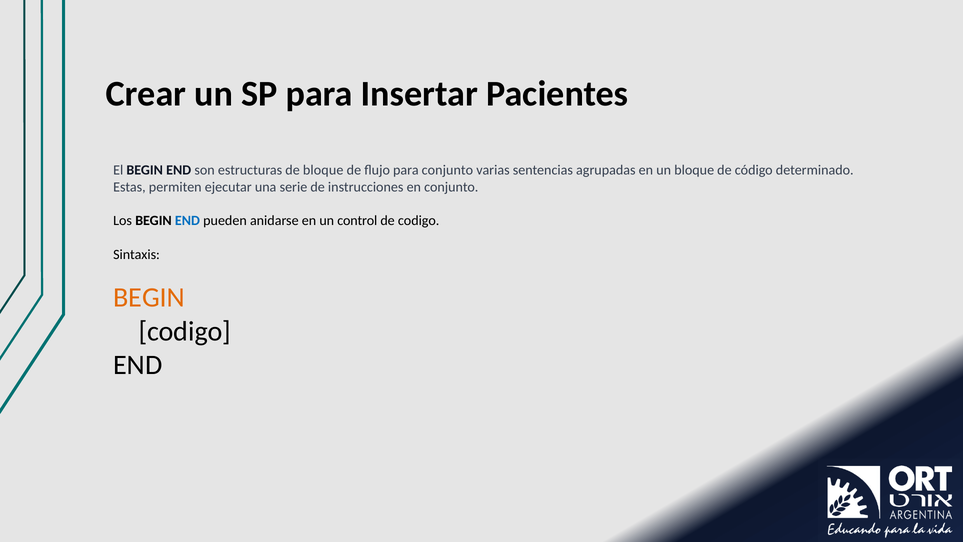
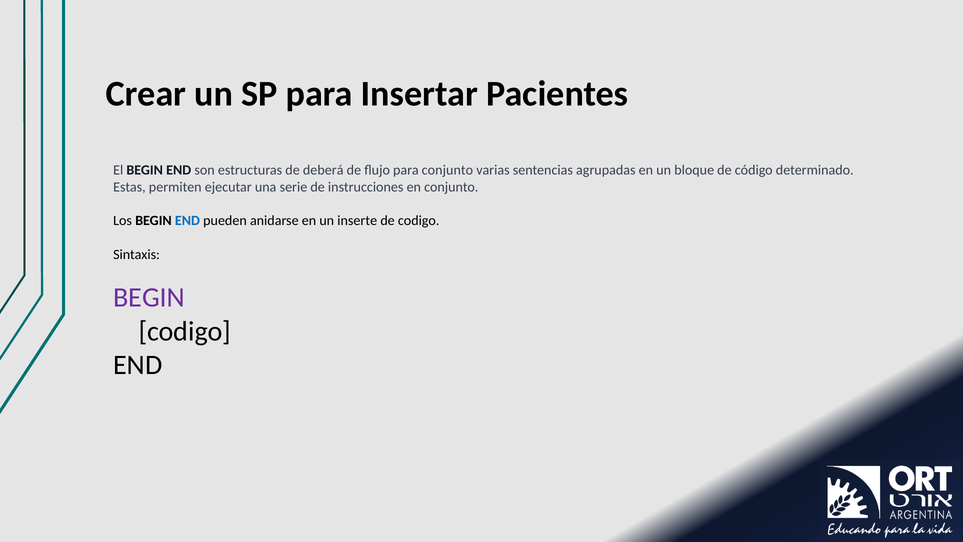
de bloque: bloque -> deberá (323, 170)
control: control -> inserte (357, 221)
BEGIN colour: orange -> purple (149, 298)
